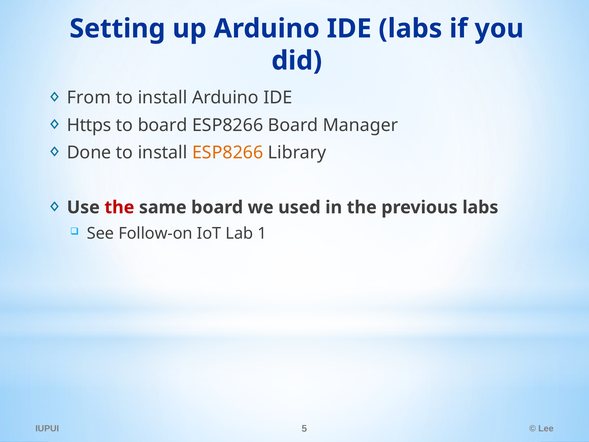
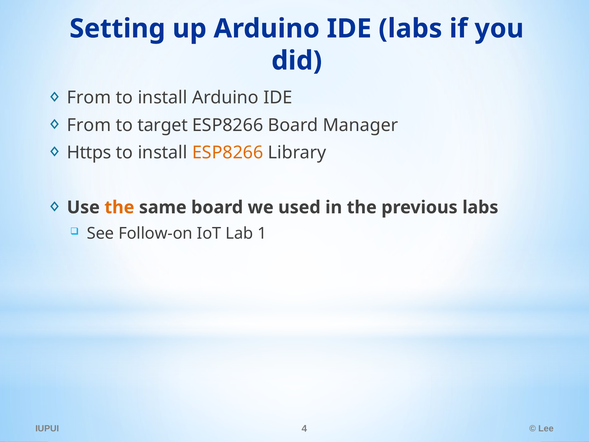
Https: Https -> From (89, 125)
to board: board -> target (163, 125)
Done: Done -> Https (89, 152)
the colour: red -> orange (119, 207)
5: 5 -> 4 (304, 428)
